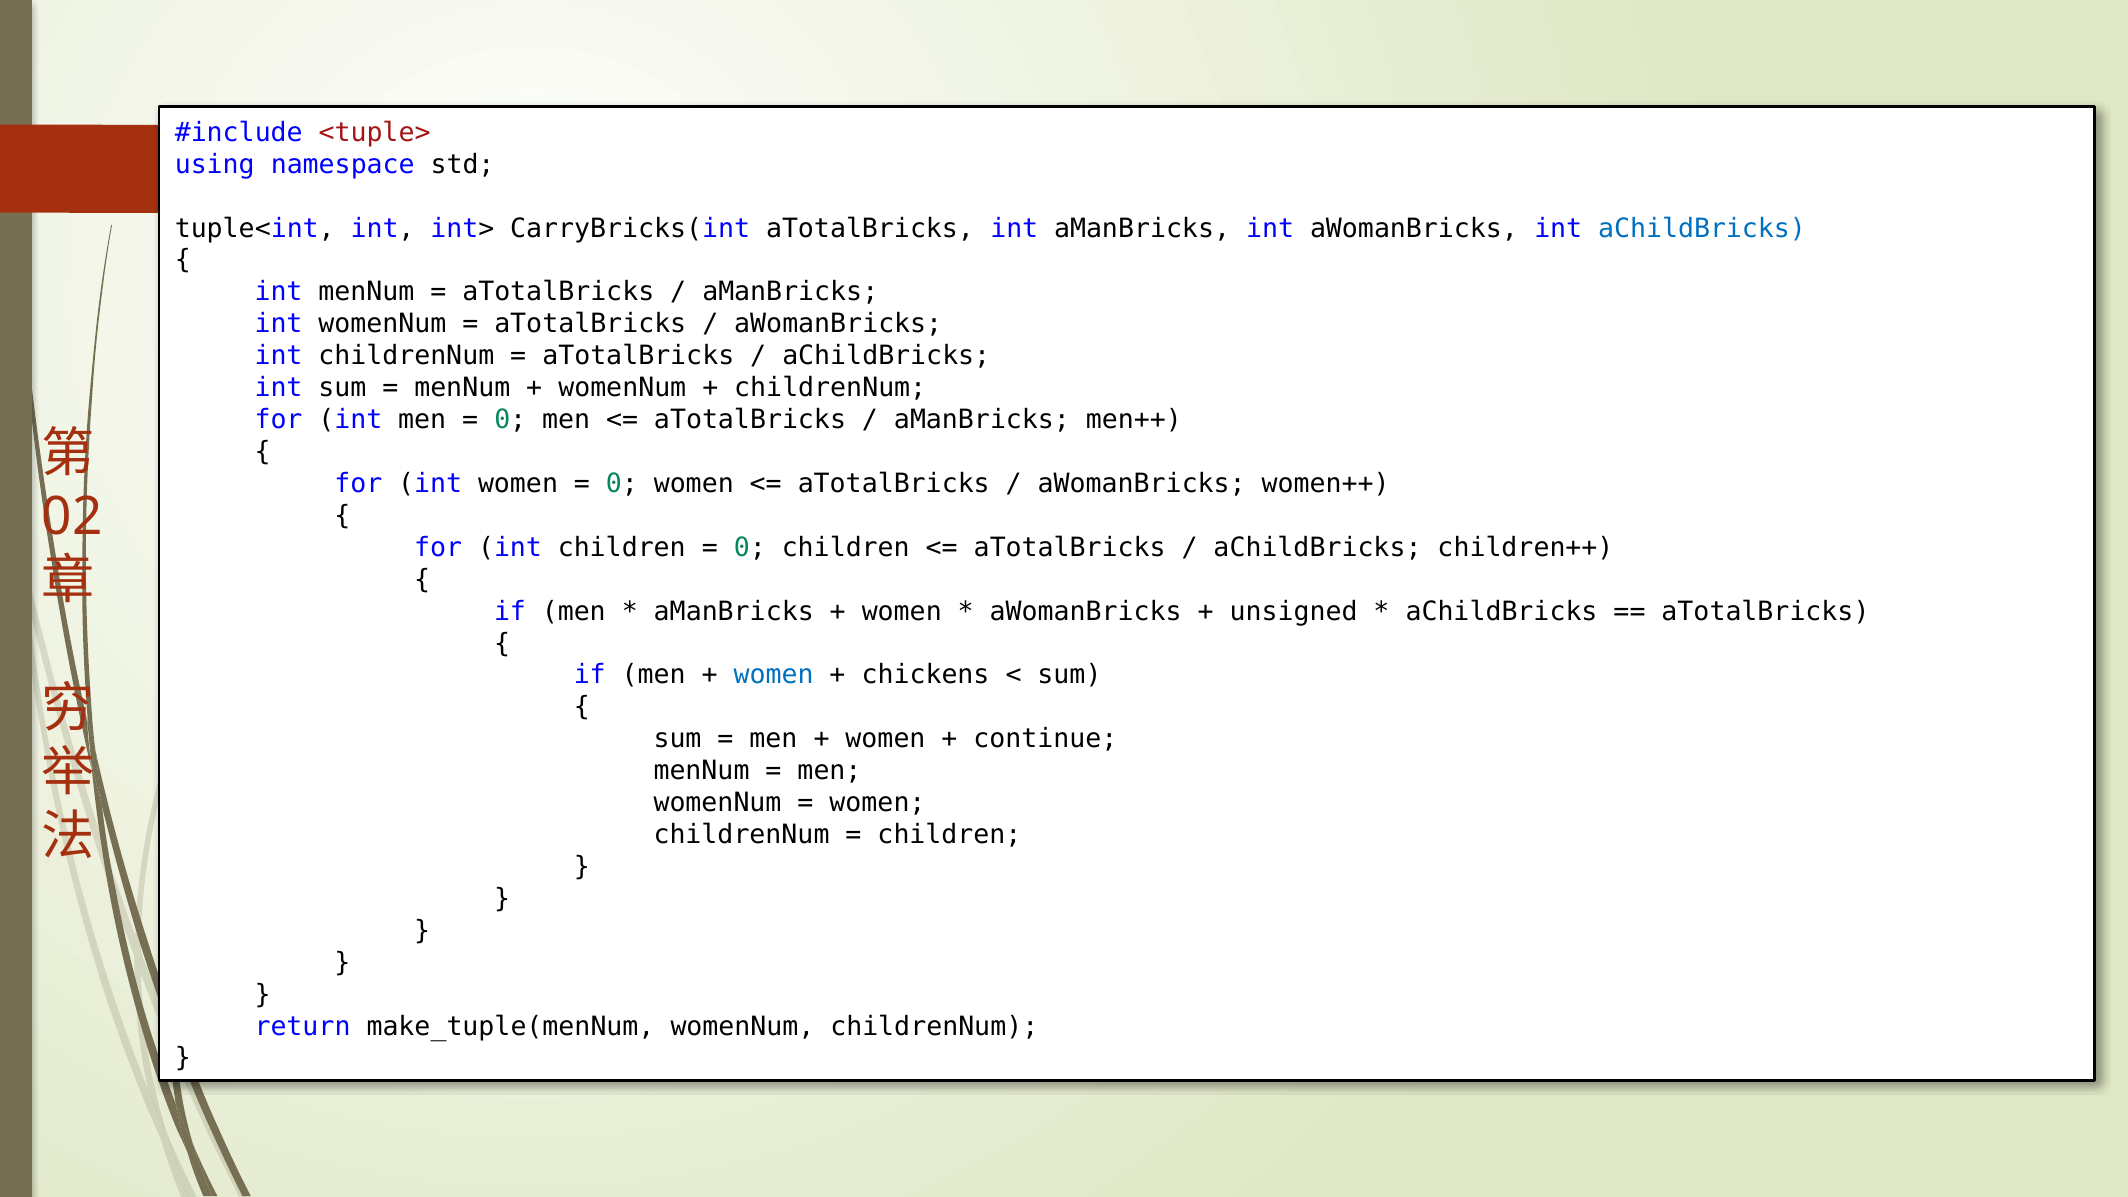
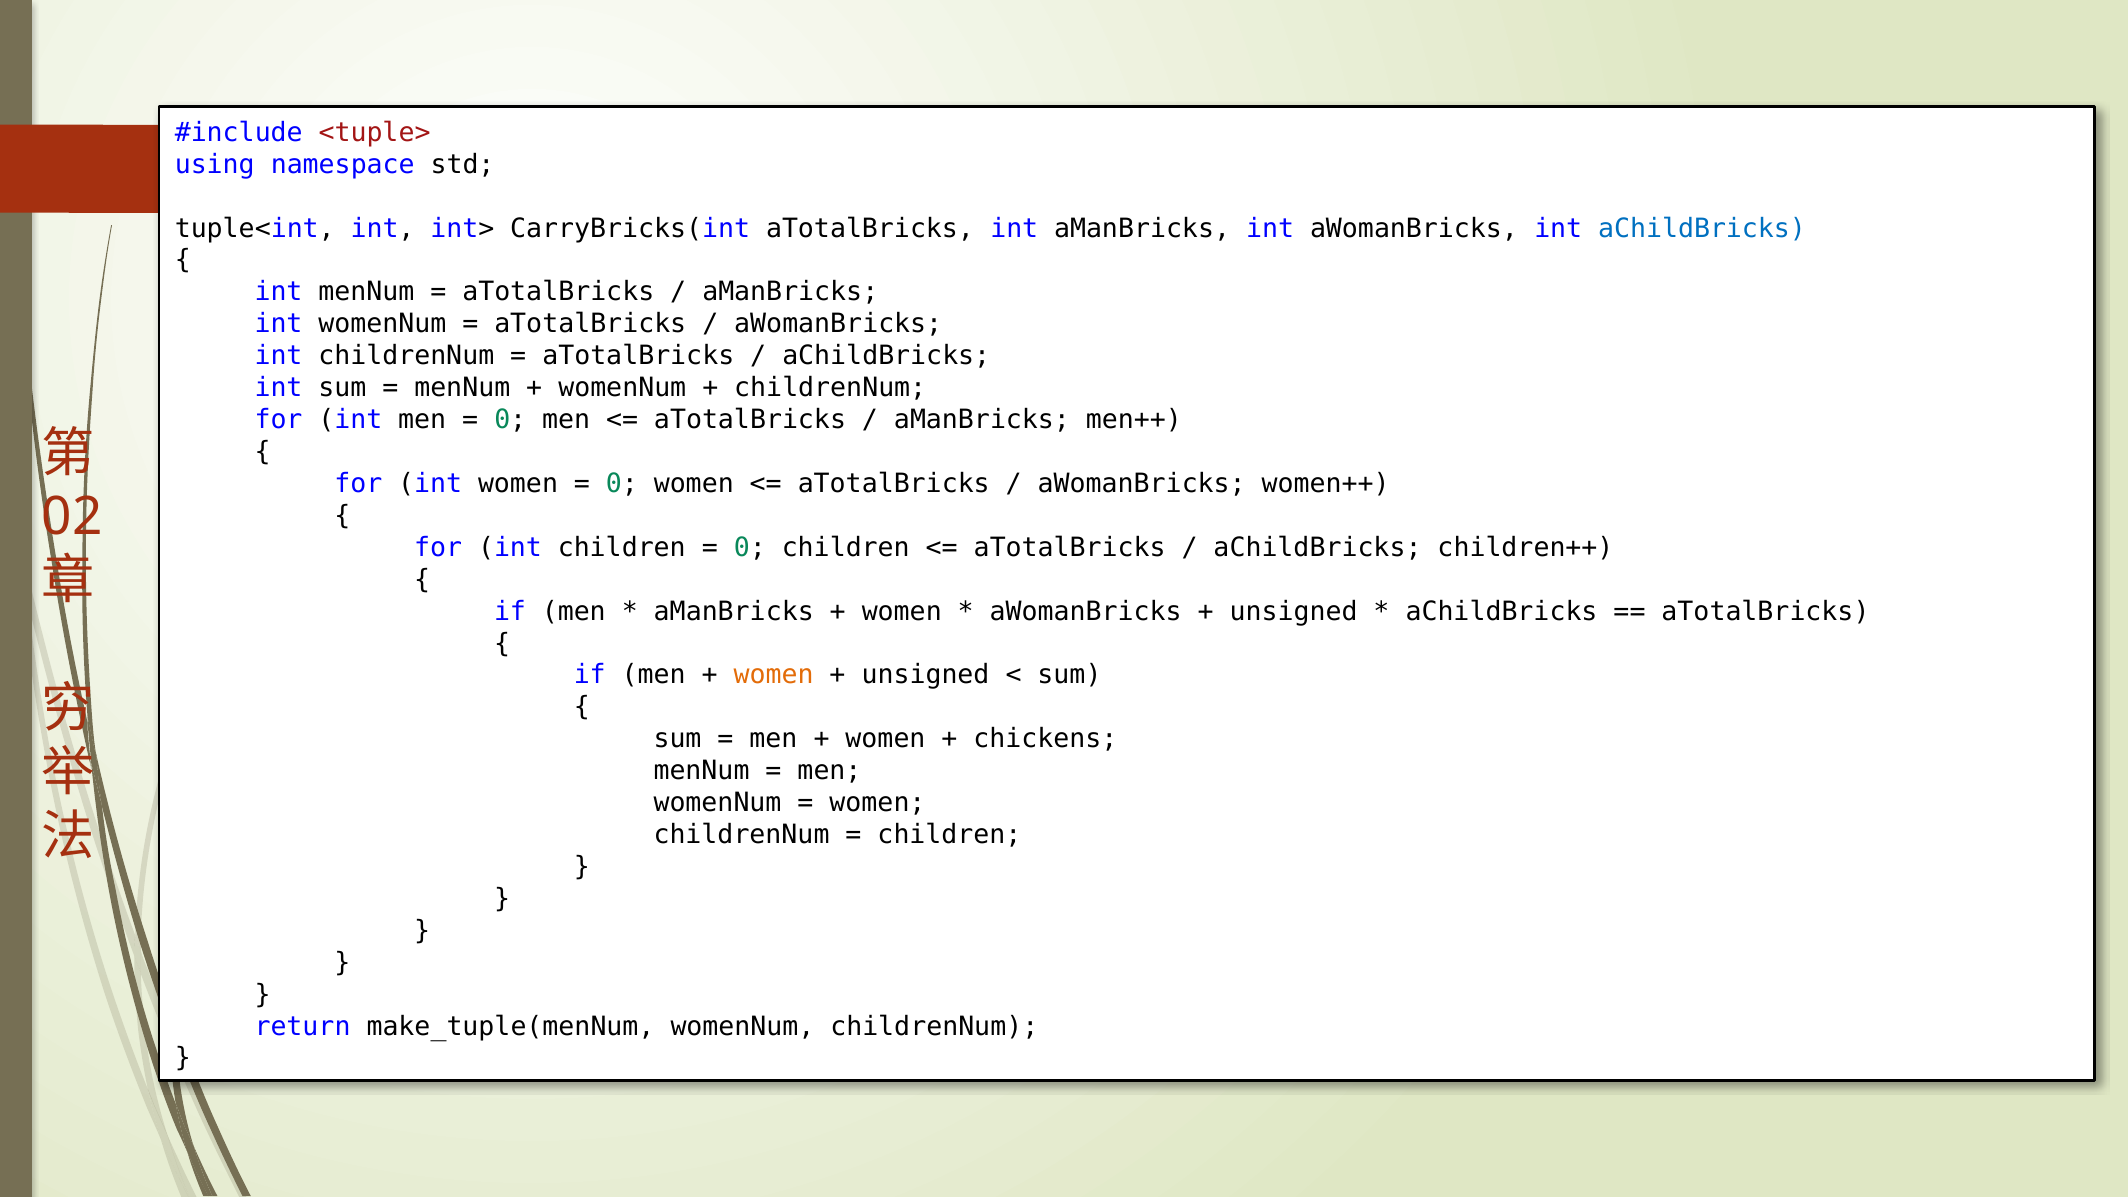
women colour: blue -> orange (774, 675)
chickens: chickens -> unsigned (926, 675)
continue: continue -> chickens (1045, 739)
